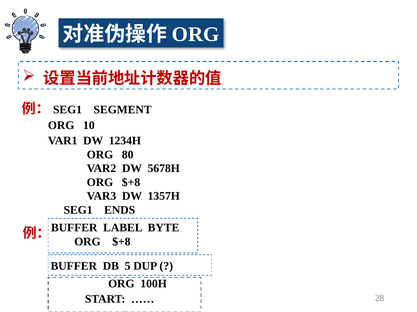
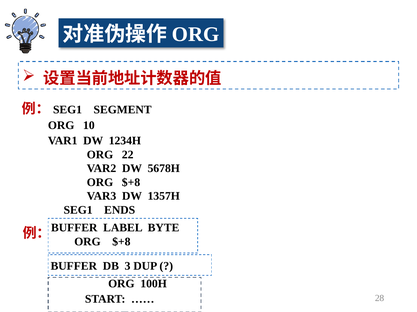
80: 80 -> 22 (128, 155)
5: 5 -> 3 (128, 267)
